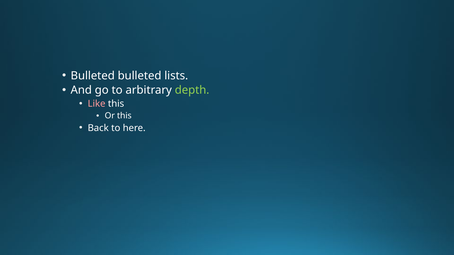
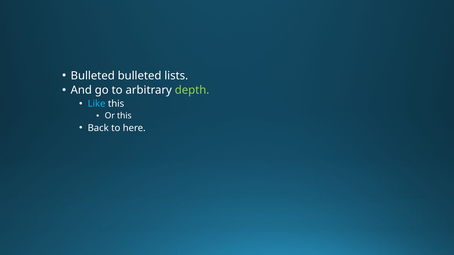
Like colour: pink -> light blue (97, 104)
